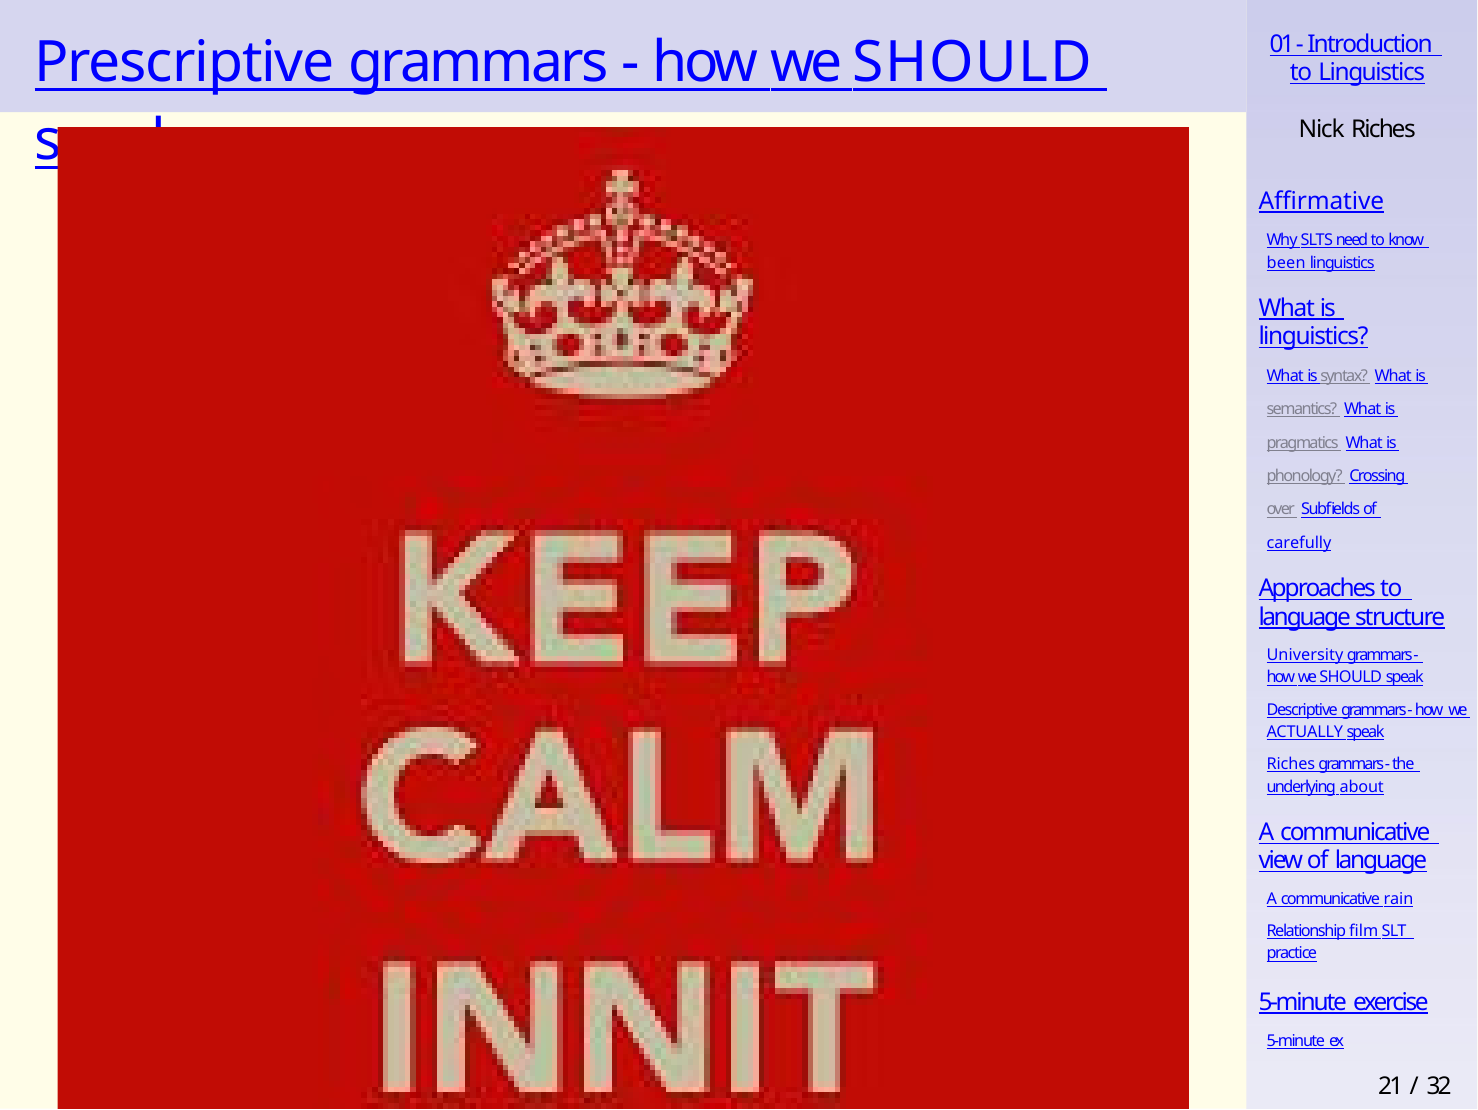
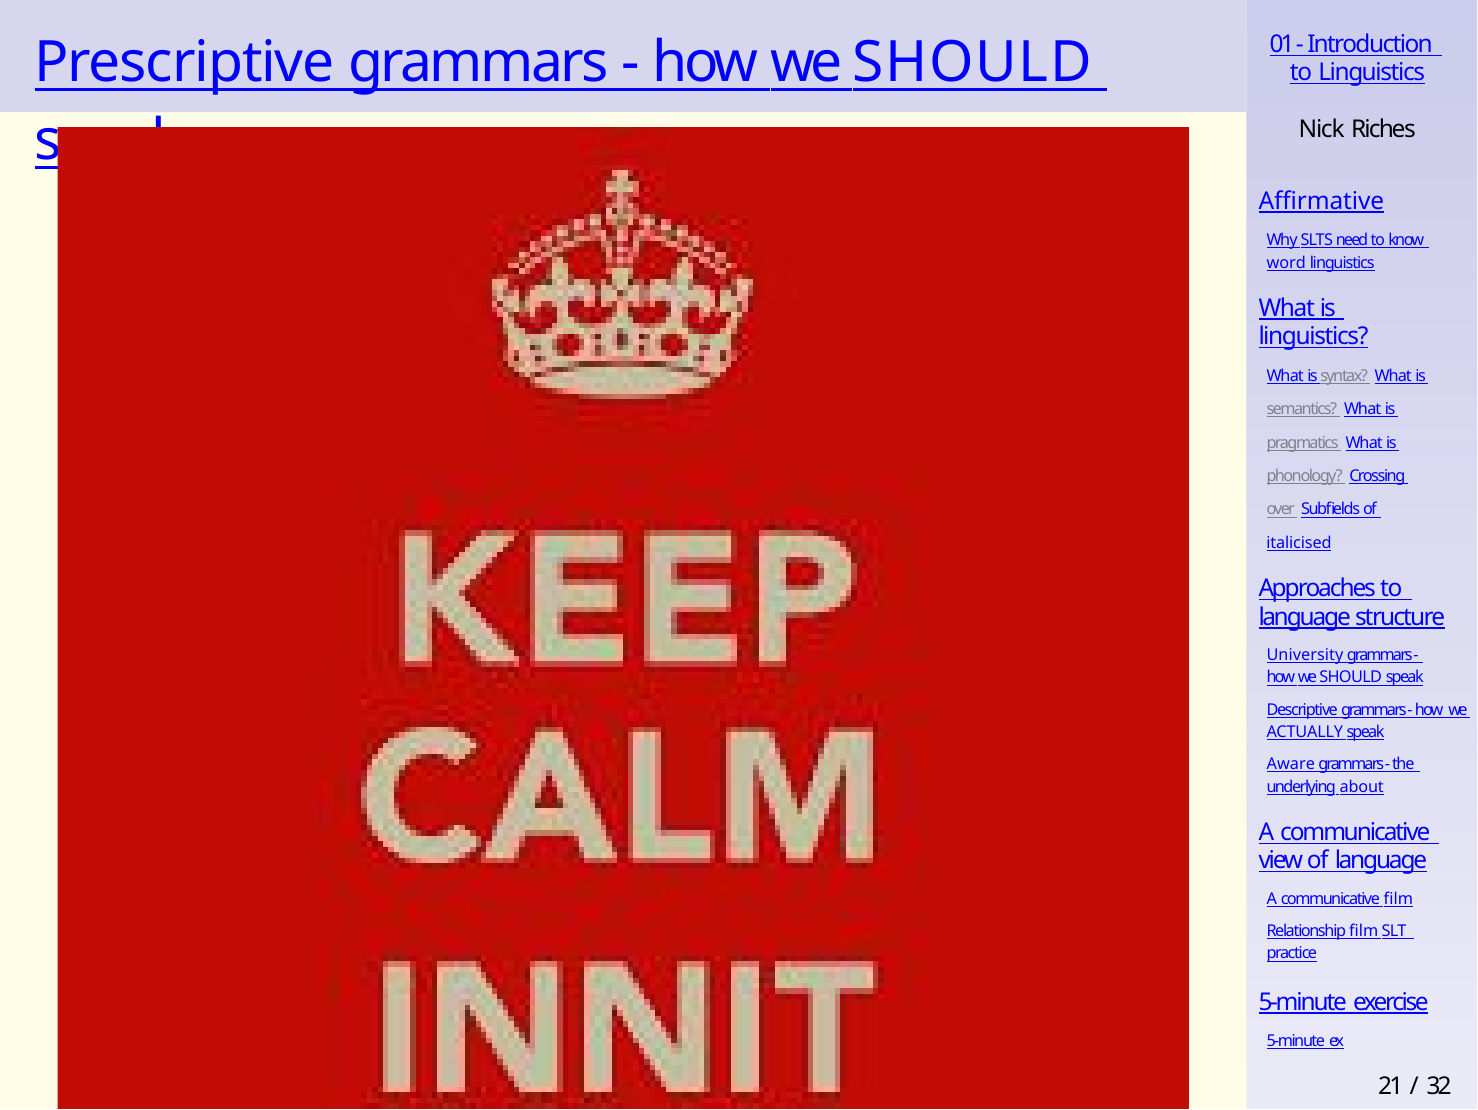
been: been -> word (1286, 263)
carefully: carefully -> italicised (1299, 543)
Riches: Riches -> Aware (1291, 764)
communicative rain: rain -> film (1398, 899)
